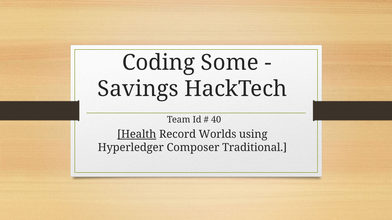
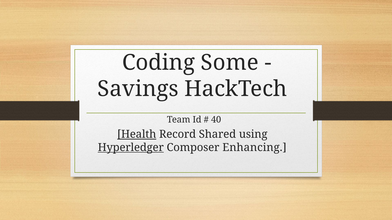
Worlds: Worlds -> Shared (217, 135)
Hyperledger underline: none -> present (131, 148)
Traditional: Traditional -> Enhancing (254, 148)
